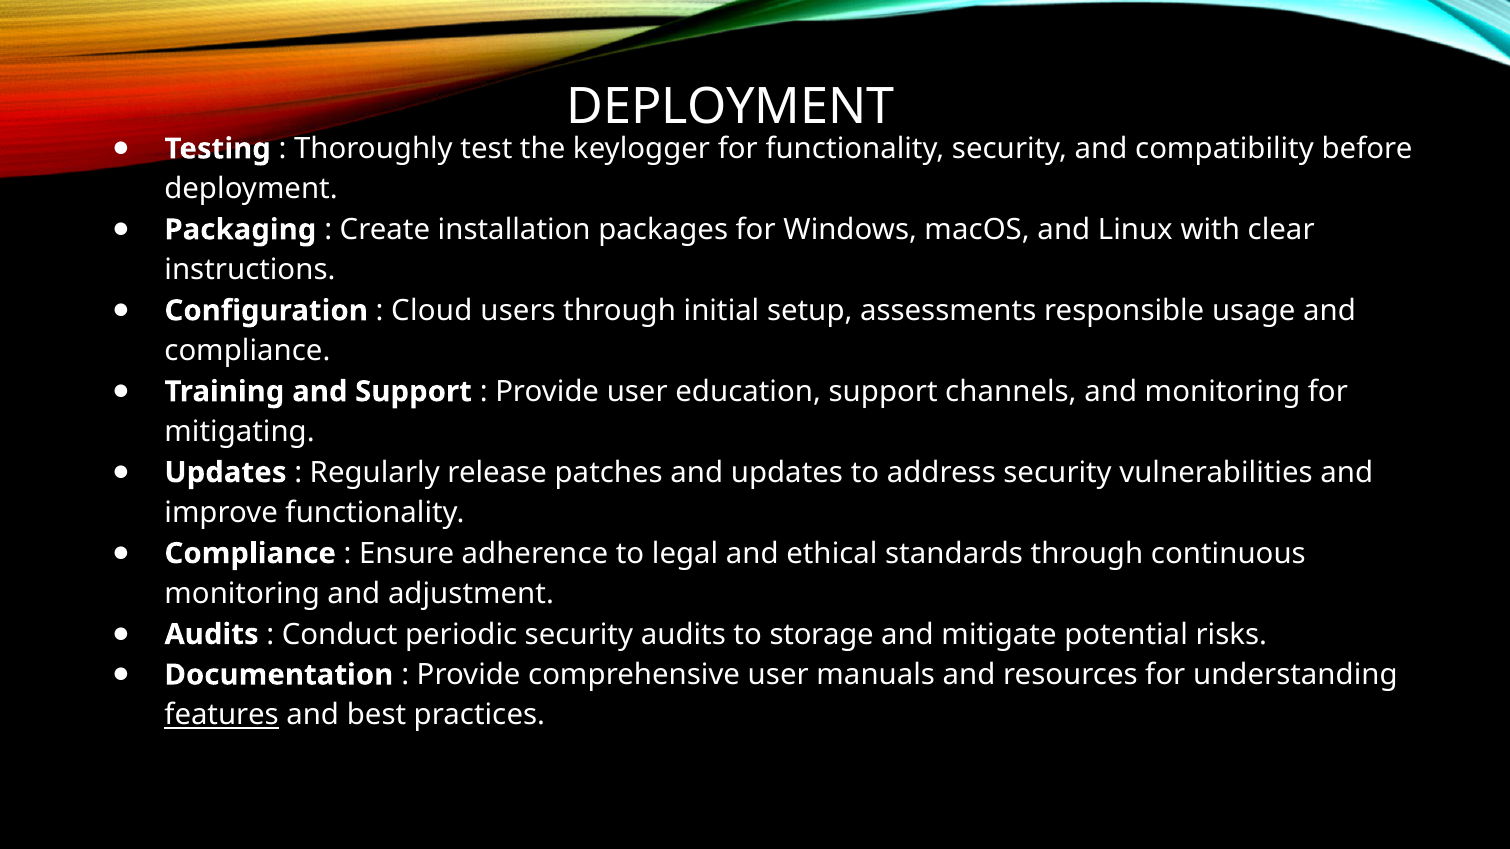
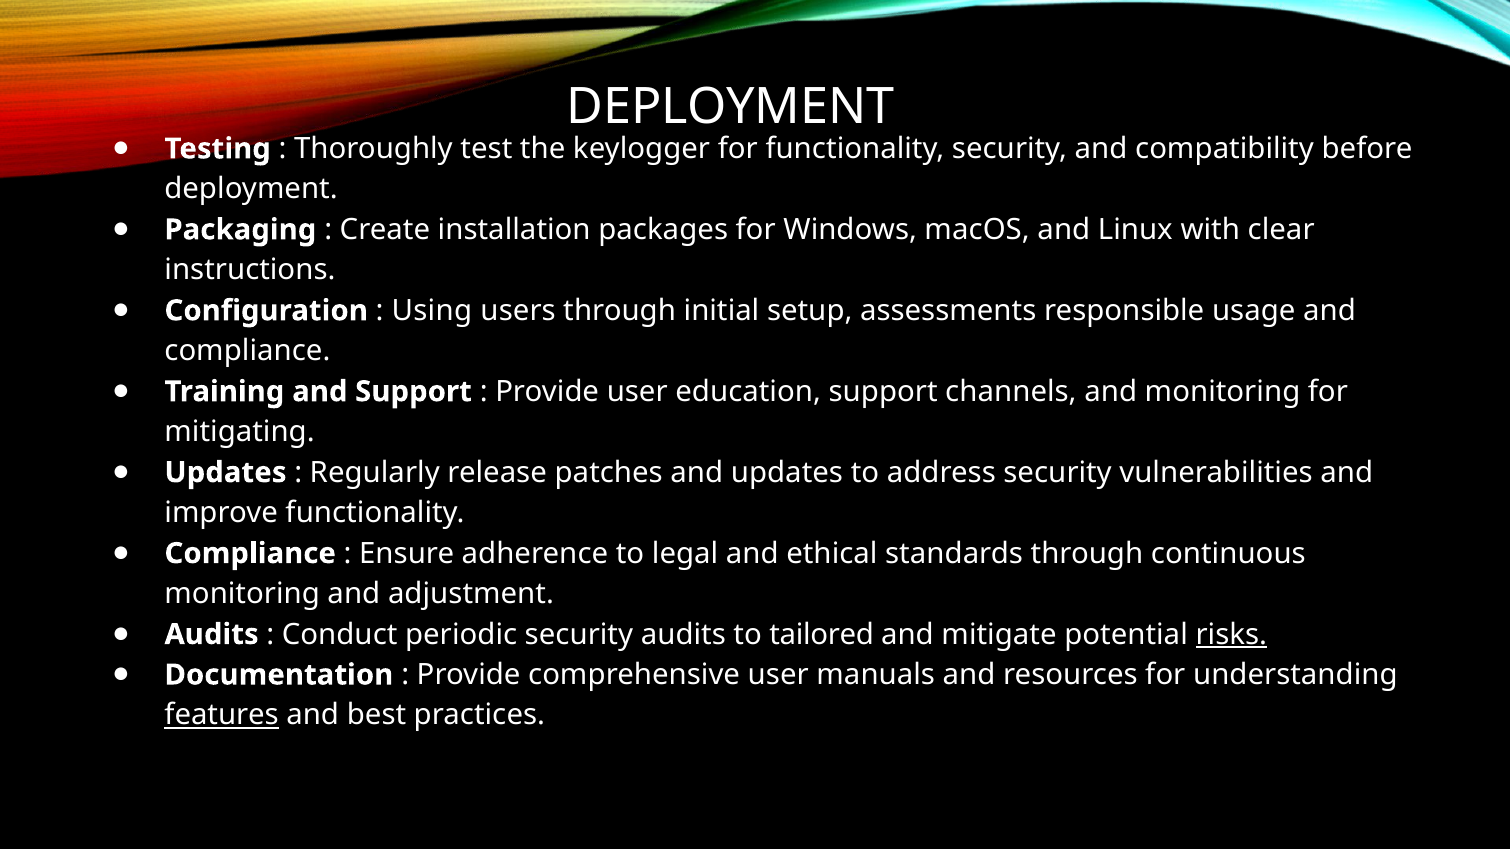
Cloud: Cloud -> Using (432, 311)
storage: storage -> tailored (822, 635)
risks underline: none -> present (1231, 635)
